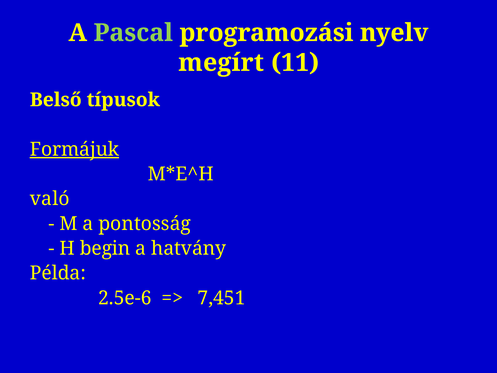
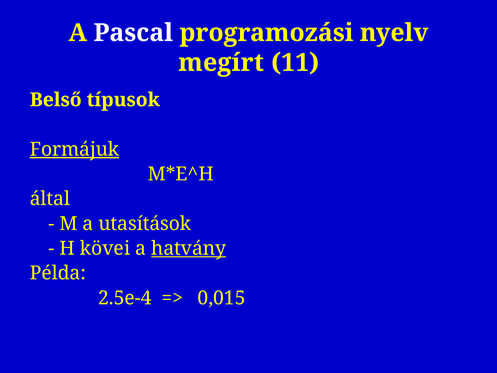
Pascal colour: light green -> white (133, 33)
való: való -> által (50, 199)
pontosság: pontosság -> utasítások (145, 224)
begin: begin -> kövei (105, 248)
hatvány underline: none -> present (189, 248)
2.5e-6: 2.5e-6 -> 2.5e-4 (125, 298)
7,451: 7,451 -> 0,015 (222, 298)
